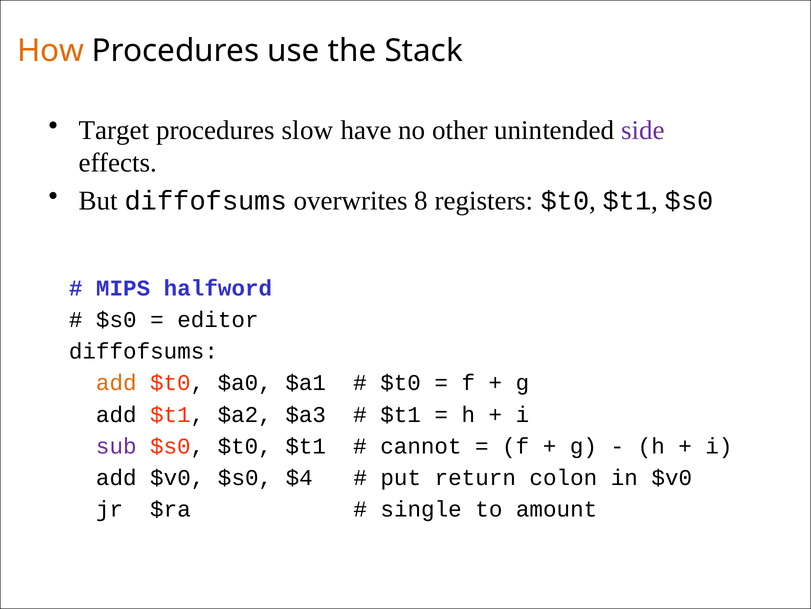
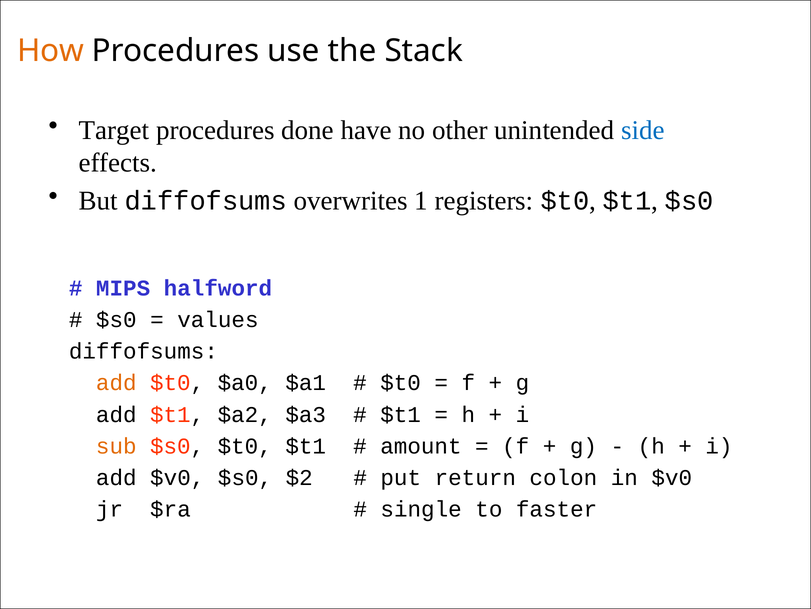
slow: slow -> done (308, 130)
side colour: purple -> blue (643, 130)
8: 8 -> 1 (421, 201)
editor: editor -> values (218, 319)
sub colour: purple -> orange (116, 446)
cannot: cannot -> amount (421, 446)
$4: $4 -> $2 (299, 477)
amount: amount -> faster (557, 509)
